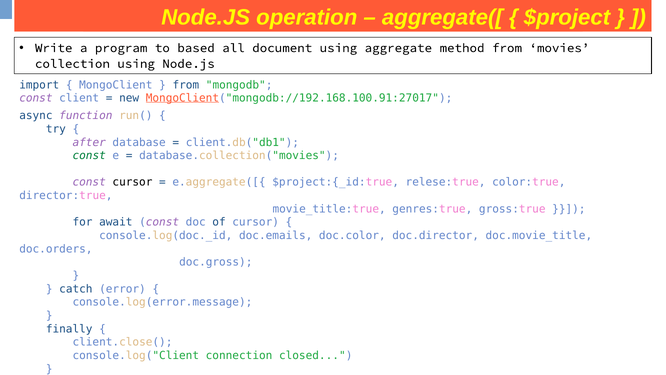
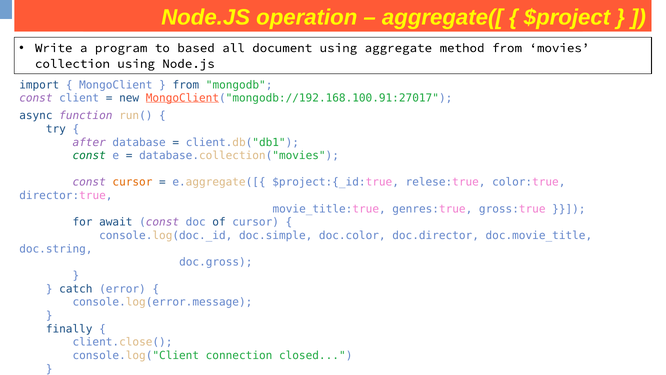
cursor colour: black -> orange (132, 182)
doc.emails: doc.emails -> doc.simple (276, 235)
doc.orders: doc.orders -> doc.string (56, 249)
